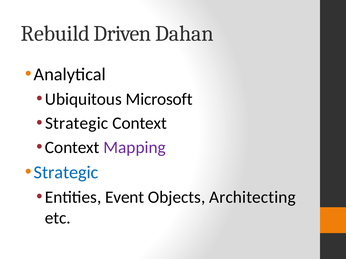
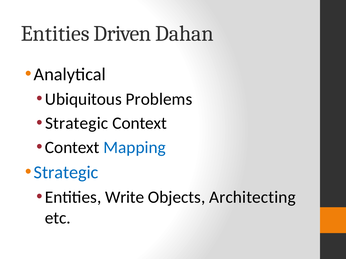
Rebuild: Rebuild -> Entities (55, 34)
Microsoft: Microsoft -> Problems (159, 99)
Mapping colour: purple -> blue (135, 148)
Event: Event -> Write (125, 198)
